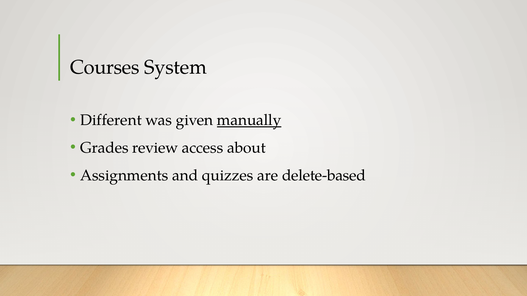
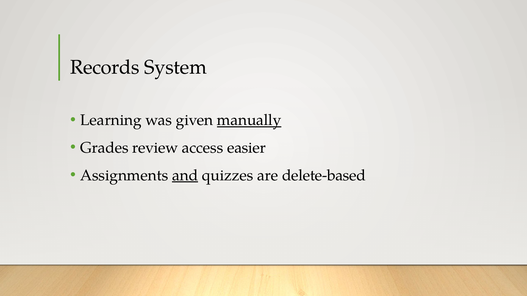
Courses: Courses -> Records (105, 67)
Different: Different -> Learning (111, 120)
about: about -> easier (246, 148)
and underline: none -> present (185, 176)
